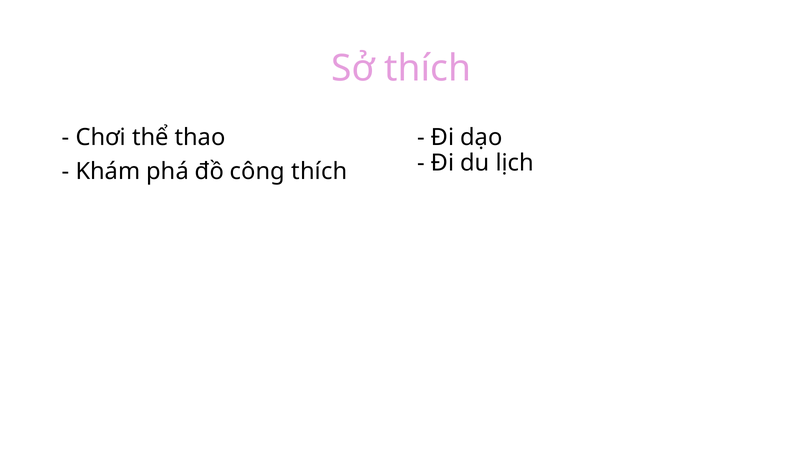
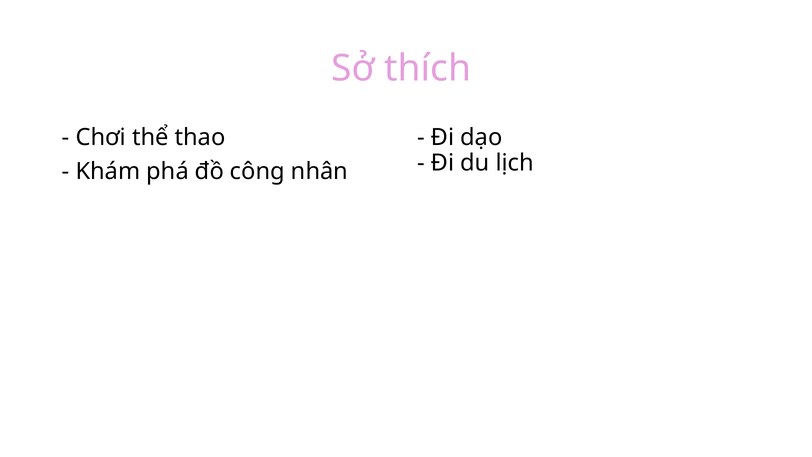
công thích: thích -> nhân (320, 171)
